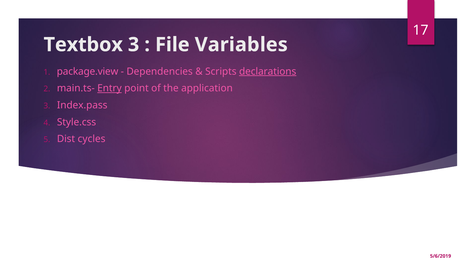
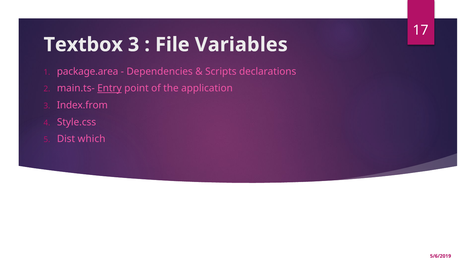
package.view: package.view -> package.area (88, 71)
declarations underline: present -> none (268, 71)
Index.pass: Index.pass -> Index.from (82, 105)
cycles: cycles -> which (92, 139)
